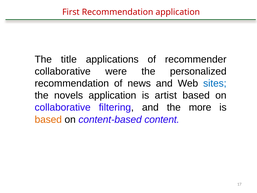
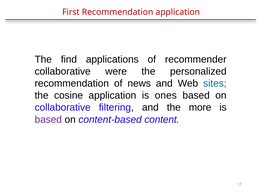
title: title -> find (69, 59)
novels: novels -> cosine (69, 95)
artist: artist -> ones (166, 95)
based colour: orange -> purple (48, 119)
